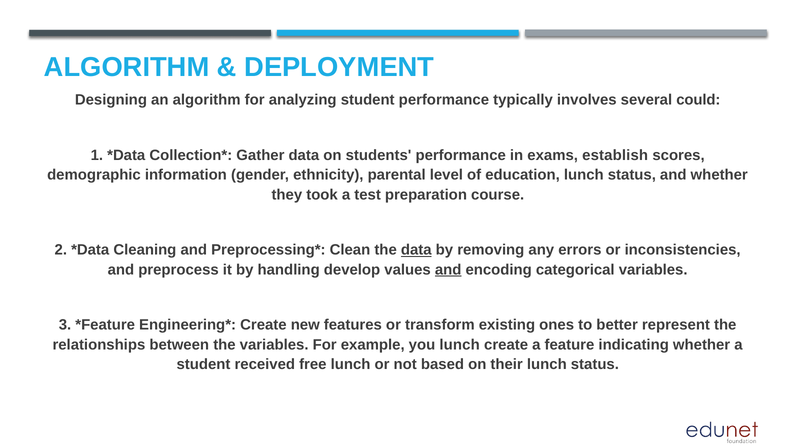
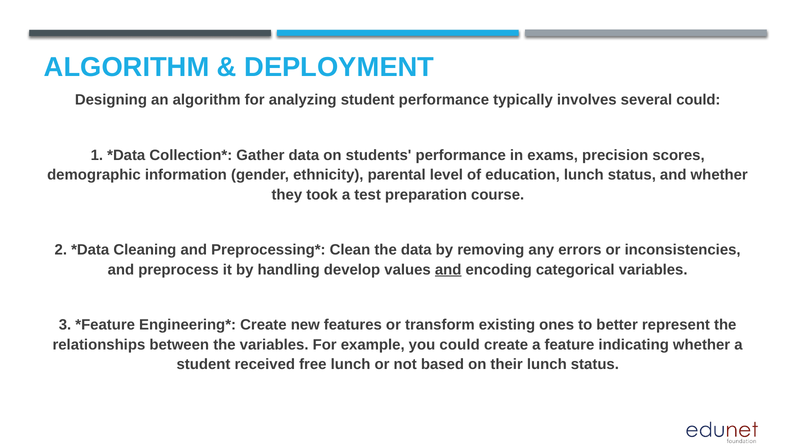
establish: establish -> precision (615, 155)
data underline: present -> none (416, 250)
you lunch: lunch -> could (460, 345)
